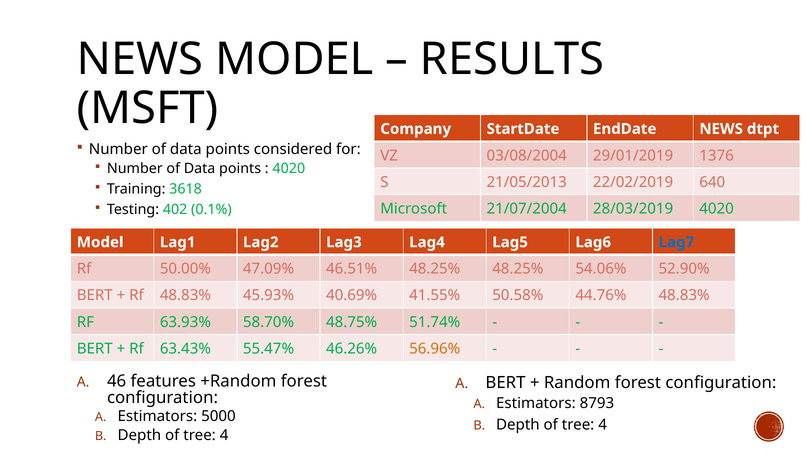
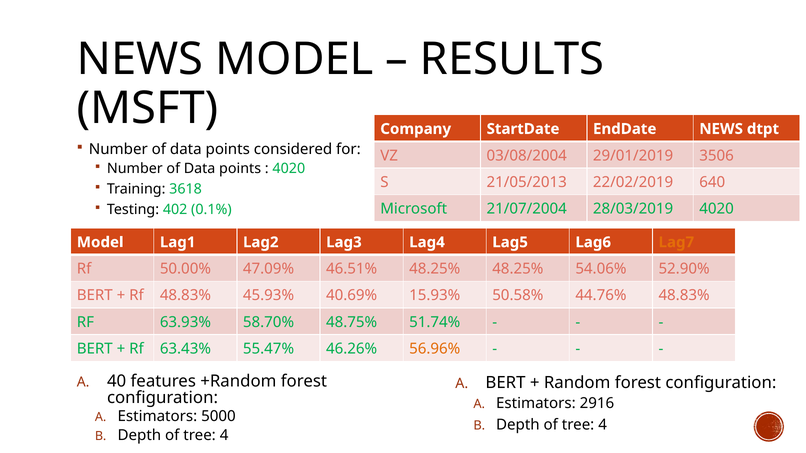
1376: 1376 -> 3506 (717, 156)
Lag7 colour: blue -> orange (676, 242)
41.55%: 41.55% -> 15.93% (435, 296)
46: 46 -> 40 (117, 382)
8793: 8793 -> 2916 (597, 404)
